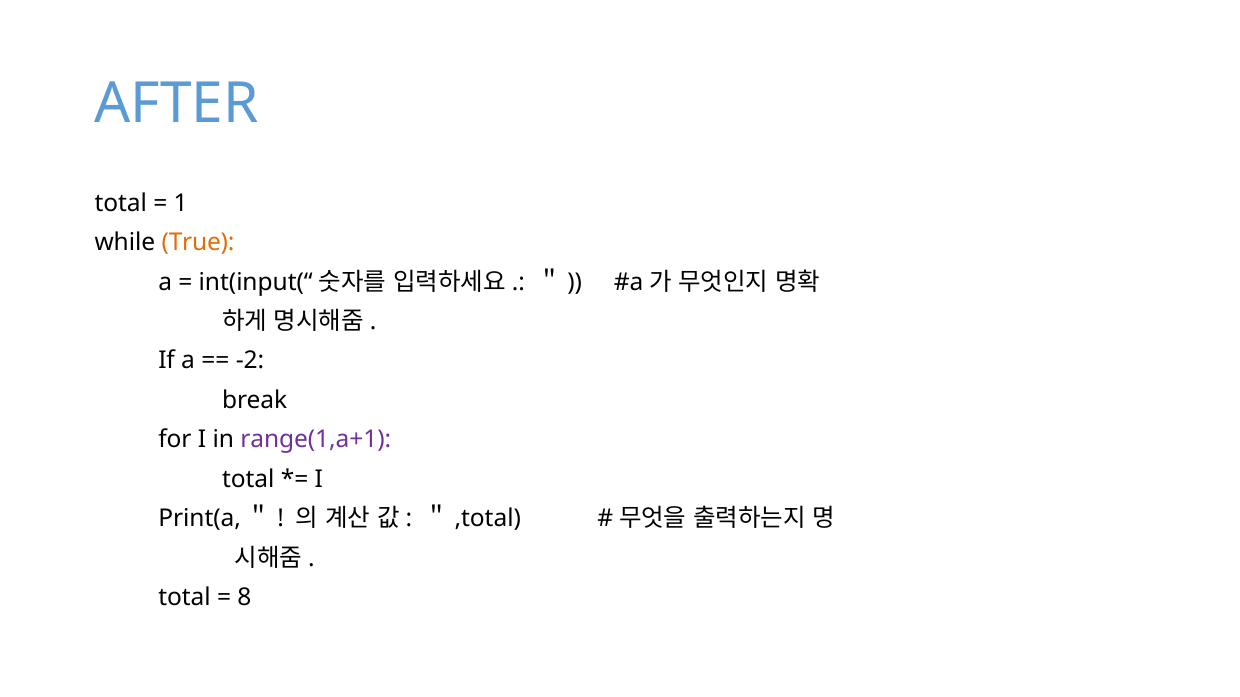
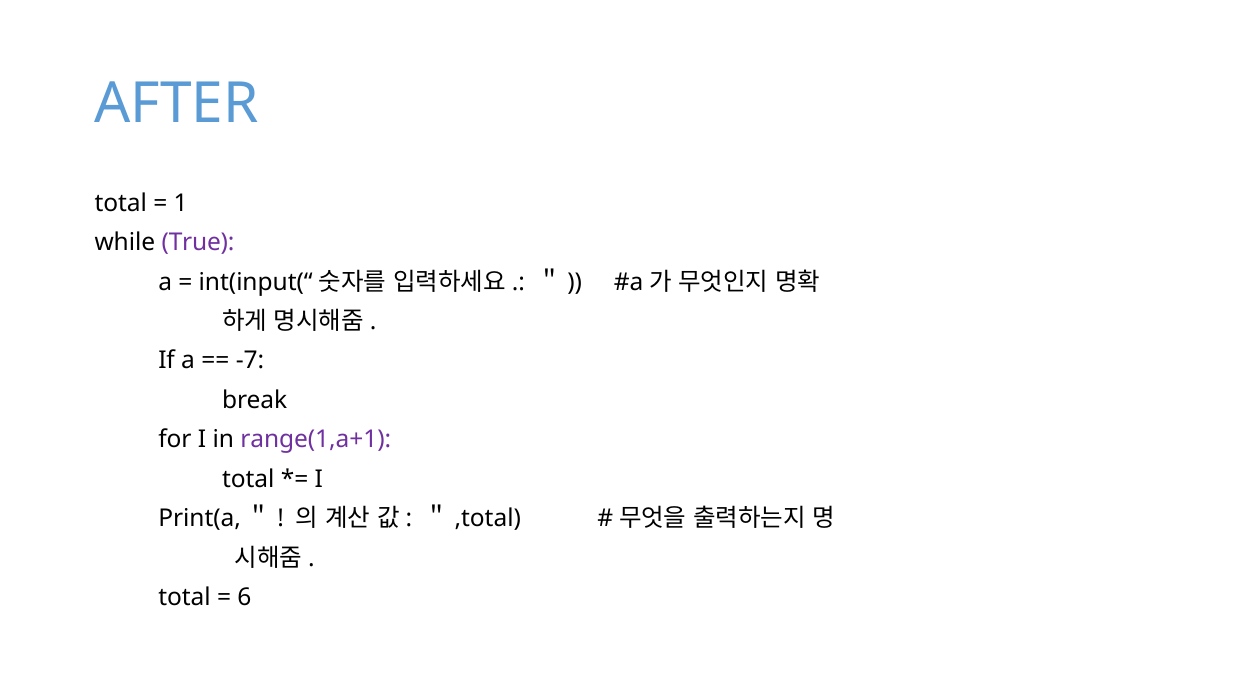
True colour: orange -> purple (198, 243)
-2: -2 -> -7 (250, 361)
8: 8 -> 6 (244, 598)
